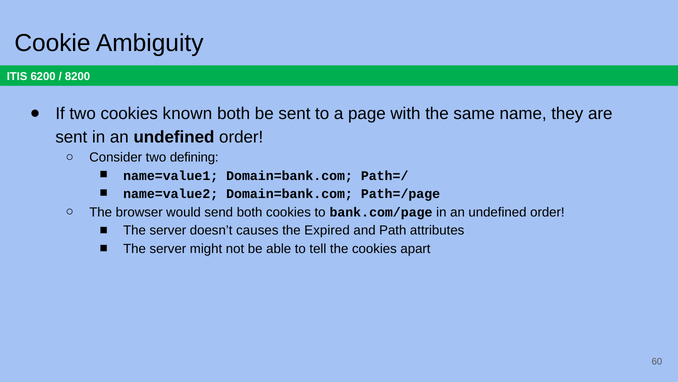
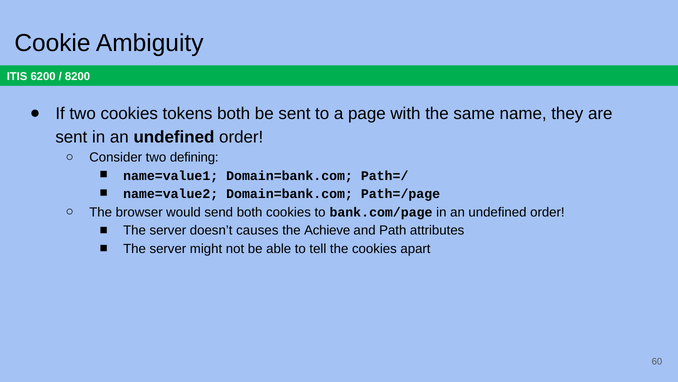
known: known -> tokens (188, 114)
Expired: Expired -> Achieve (327, 230)
